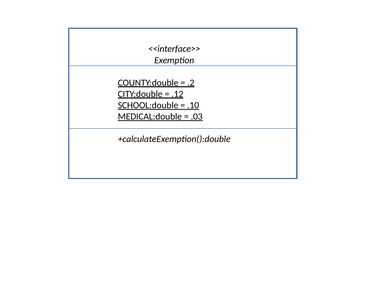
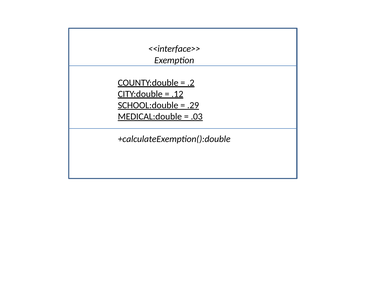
.10: .10 -> .29 (193, 105)
